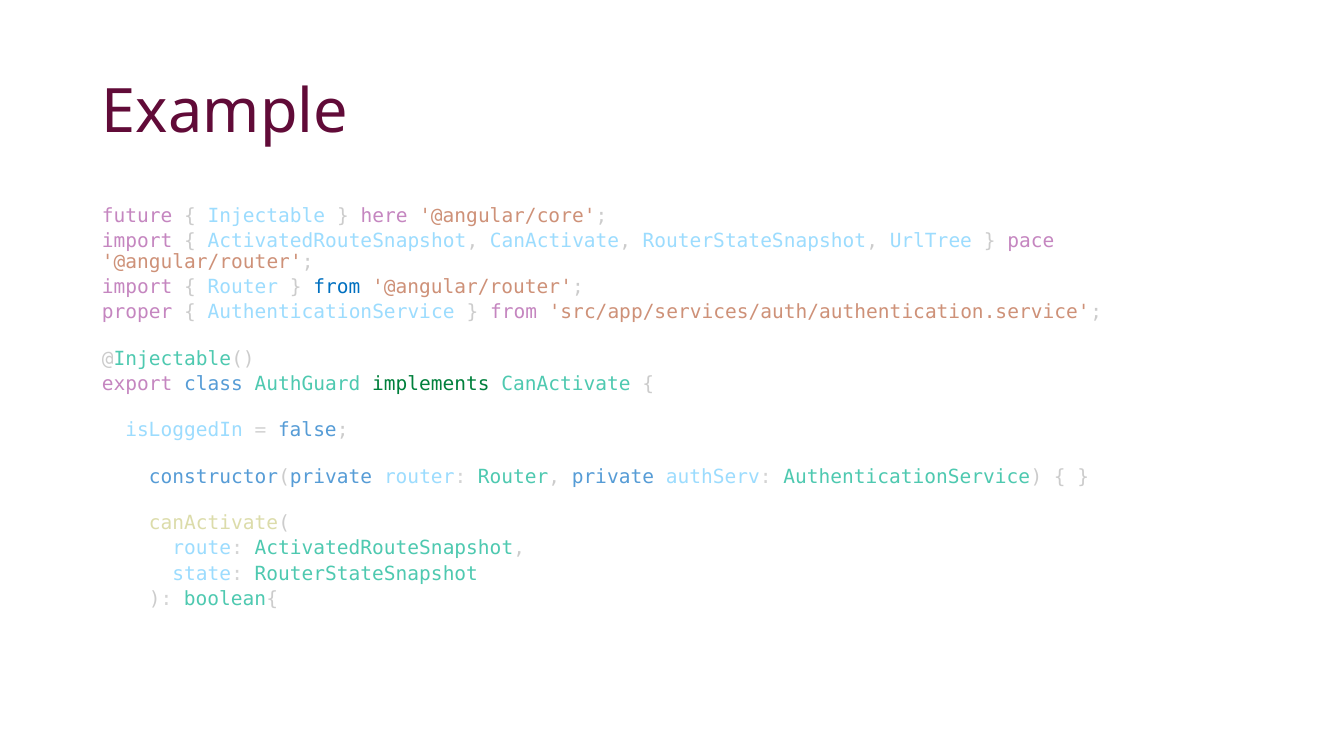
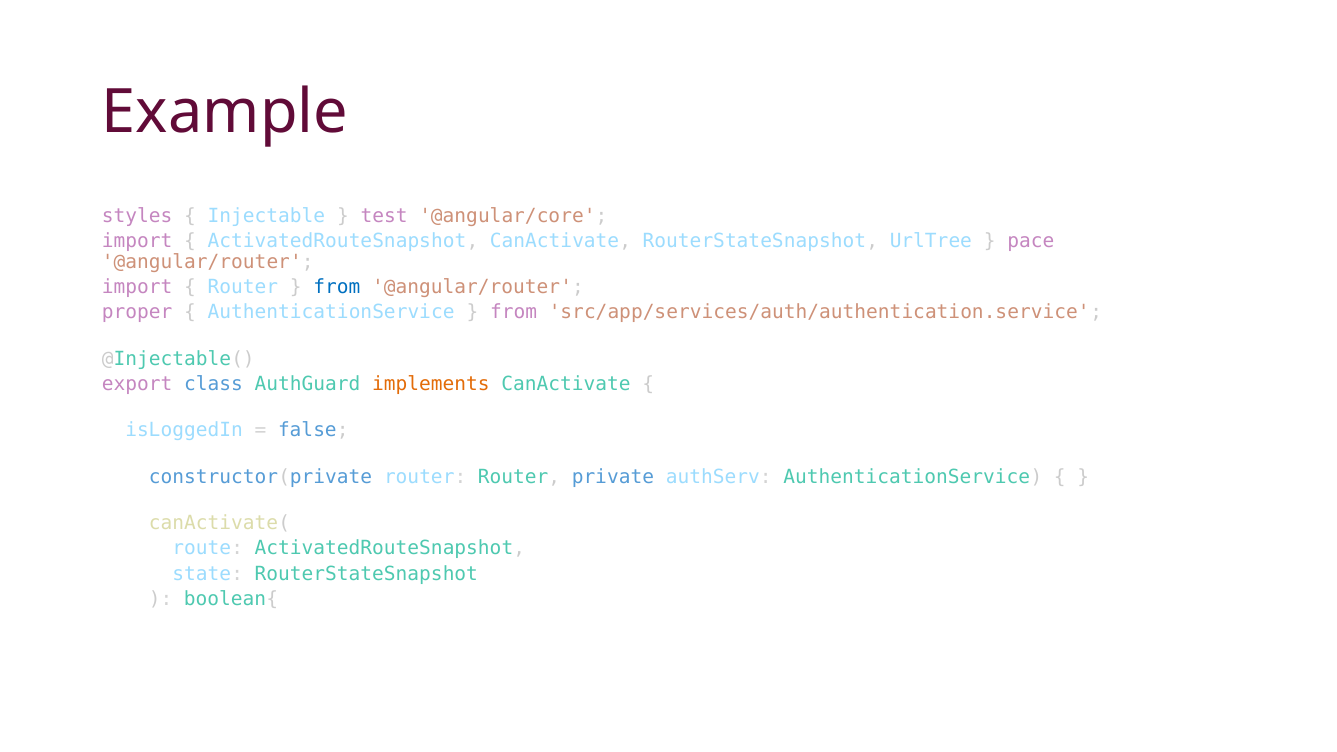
future: future -> styles (137, 216)
here: here -> test (384, 216)
implements colour: green -> orange (431, 384)
